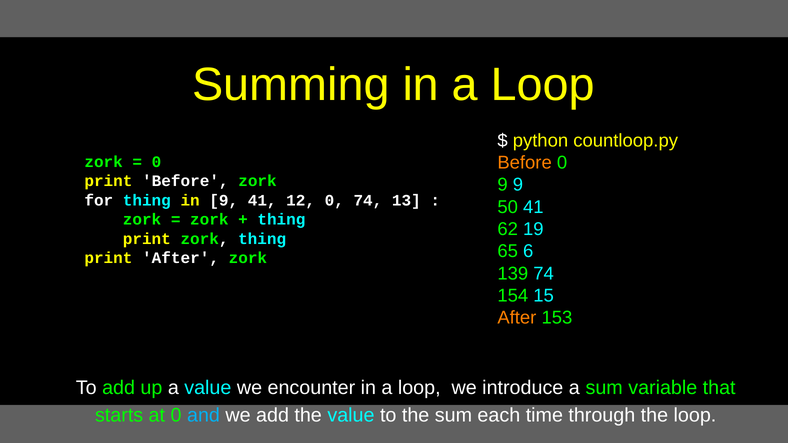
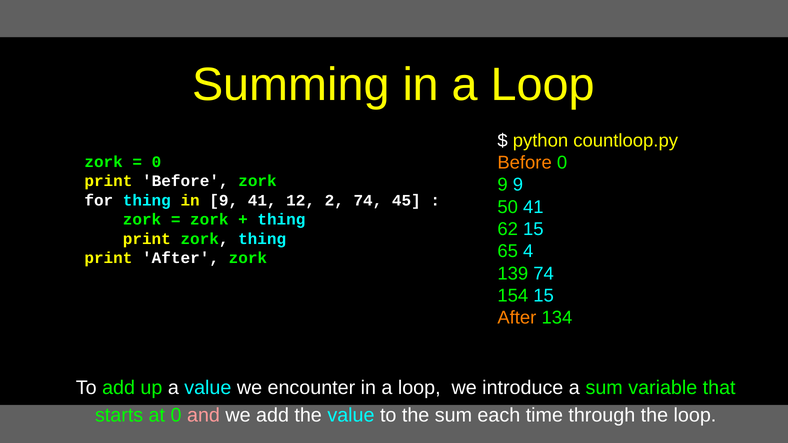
12 0: 0 -> 2 (334, 201)
13: 13 -> 45 (406, 201)
62 19: 19 -> 15 (533, 229)
6: 6 -> 4 (528, 251)
153: 153 -> 134 (557, 318)
and colour: light blue -> pink (204, 415)
